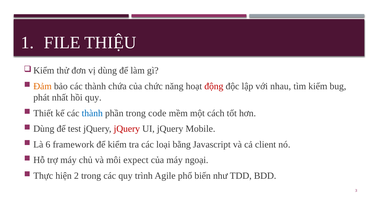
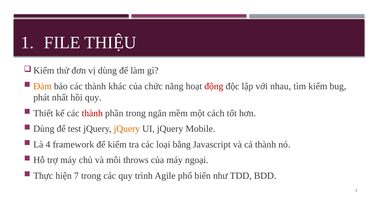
chứa: chứa -> khác (117, 86)
thành colour: blue -> red (92, 113)
code: code -> ngăn (157, 113)
jQuery colour: red -> orange (127, 129)
6: 6 -> 4 (48, 144)
cả client: client -> thành (266, 144)
expect: expect -> throws (136, 160)
2: 2 -> 7 (76, 175)
